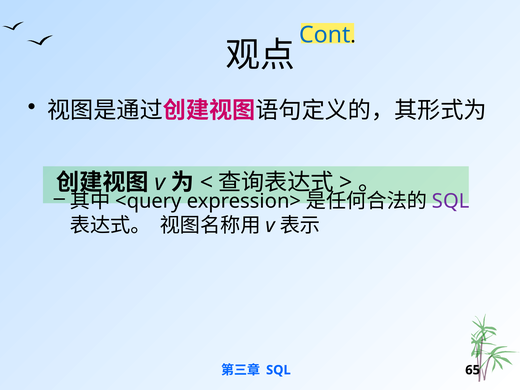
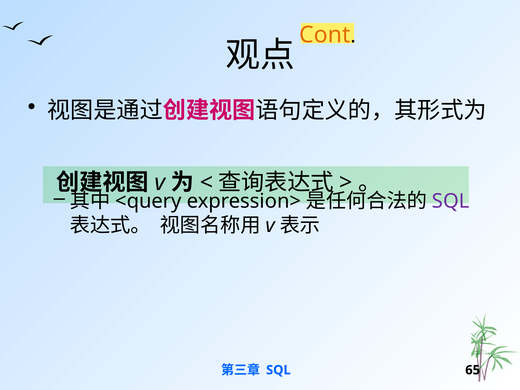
Cont colour: blue -> orange (325, 35)
